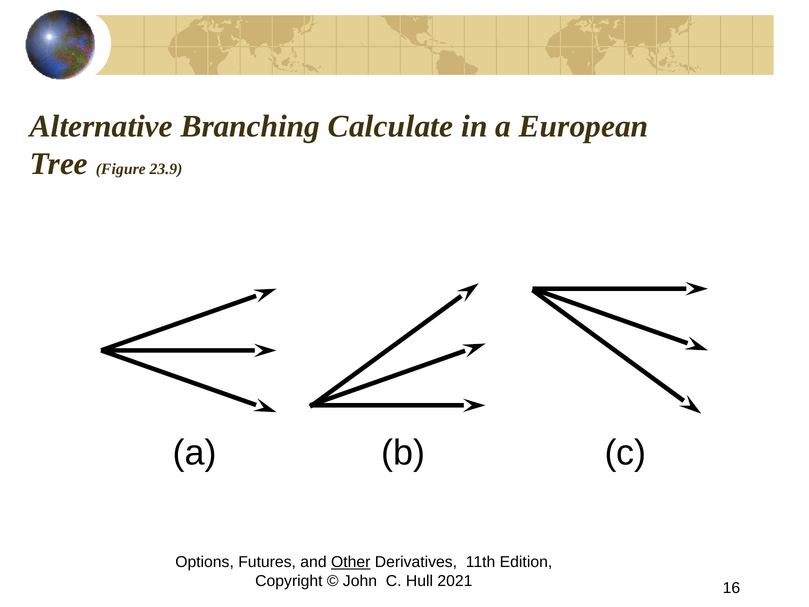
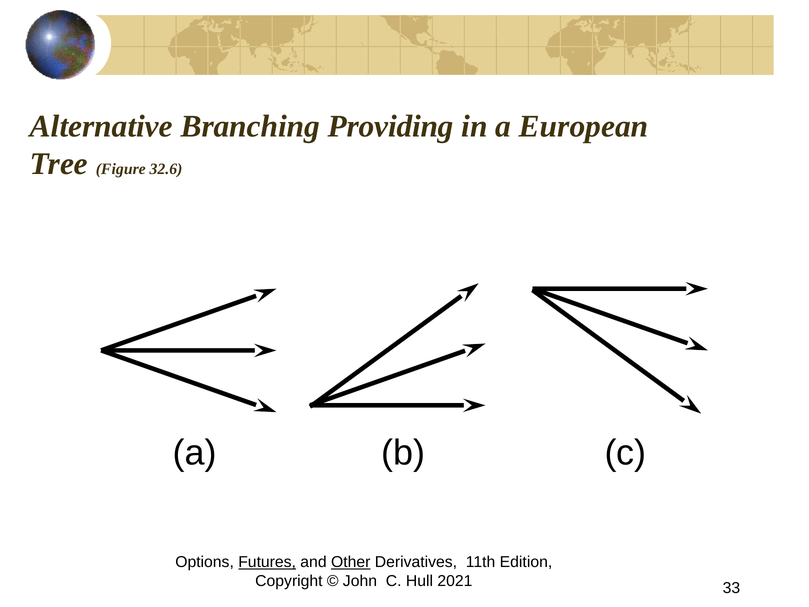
Calculate: Calculate -> Providing (391, 126)
23.9: 23.9 -> 32.6 (166, 169)
Futures underline: none -> present (267, 562)
16: 16 -> 33 (731, 588)
